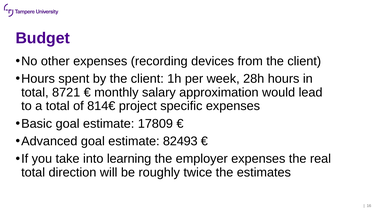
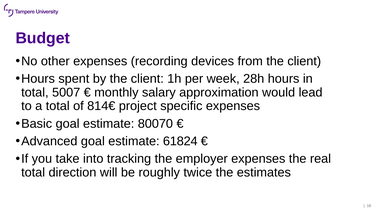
8721: 8721 -> 5007 (66, 92)
17809: 17809 -> 80070 (155, 124)
82493: 82493 -> 61824 (180, 141)
learning: learning -> tracking (129, 159)
